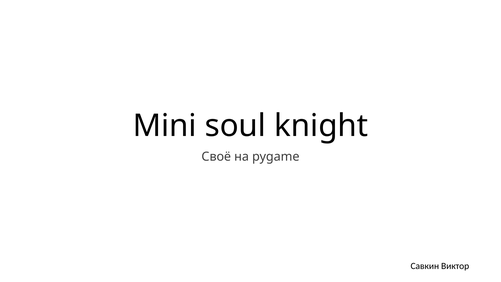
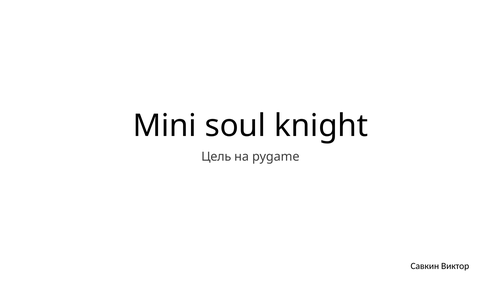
Своё: Своё -> Цель (216, 157)
